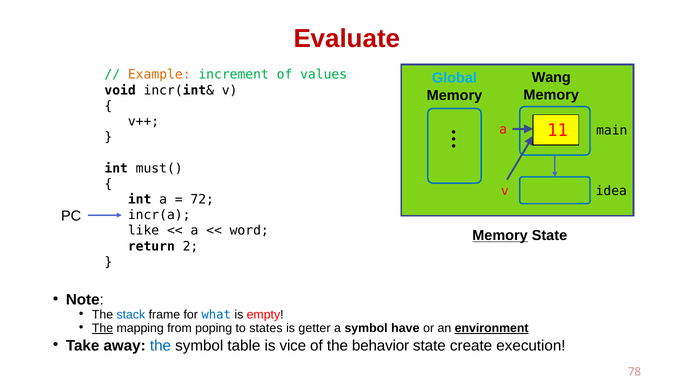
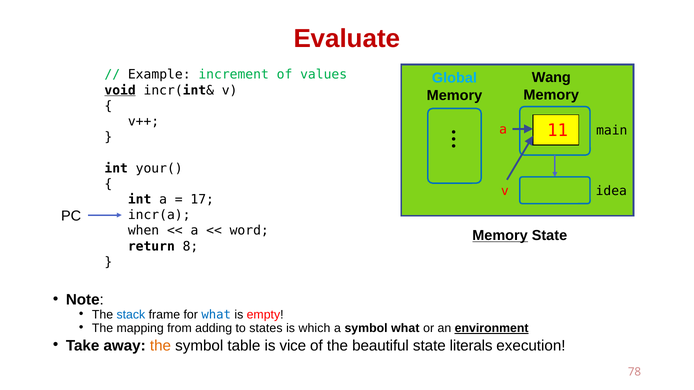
Example colour: orange -> black (159, 75)
void underline: none -> present (120, 90)
must(: must( -> your( (159, 168)
72: 72 -> 17 (202, 200)
like: like -> when (144, 231)
2: 2 -> 8 (190, 246)
The underline: present -> none (103, 329)
poping: poping -> adding (214, 329)
getter: getter -> which (314, 329)
symbol have: have -> what (405, 329)
the colour: blue -> orange (161, 346)
behavior: behavior -> beautiful (381, 346)
create: create -> literals (471, 346)
